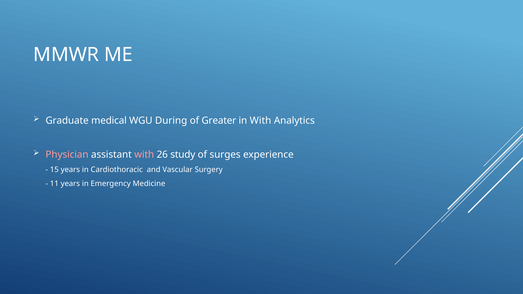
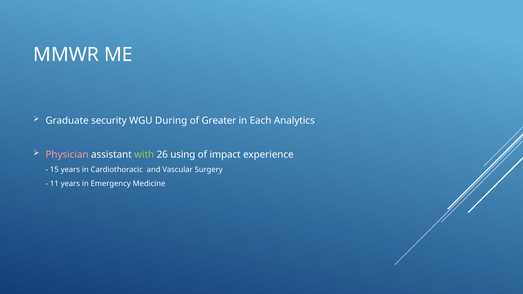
medical: medical -> security (109, 121)
in With: With -> Each (261, 121)
with colour: pink -> light green (144, 155)
study: study -> using (183, 155)
surges: surges -> impact (225, 155)
